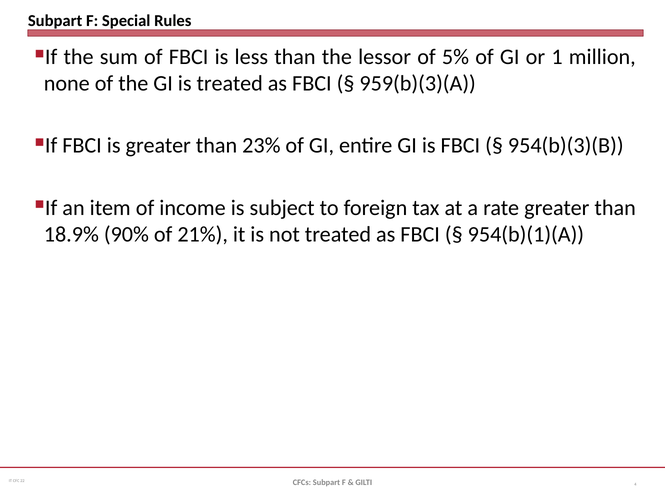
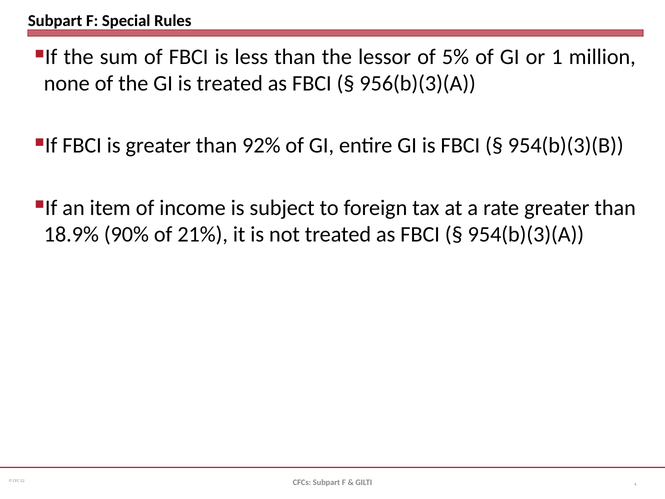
959(b)(3)(A: 959(b)(3)(A -> 956(b)(3)(A (418, 84)
23%: 23% -> 92% (261, 146)
954(b)(1)(A: 954(b)(1)(A -> 954(b)(3)(A (526, 234)
